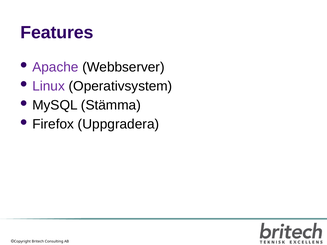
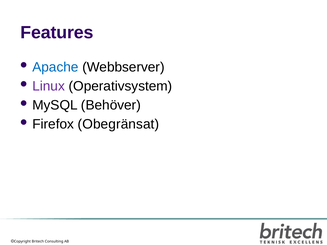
Apache colour: purple -> blue (55, 67)
Stämma: Stämma -> Behöver (111, 105)
Uppgradera: Uppgradera -> Obegränsat (118, 124)
